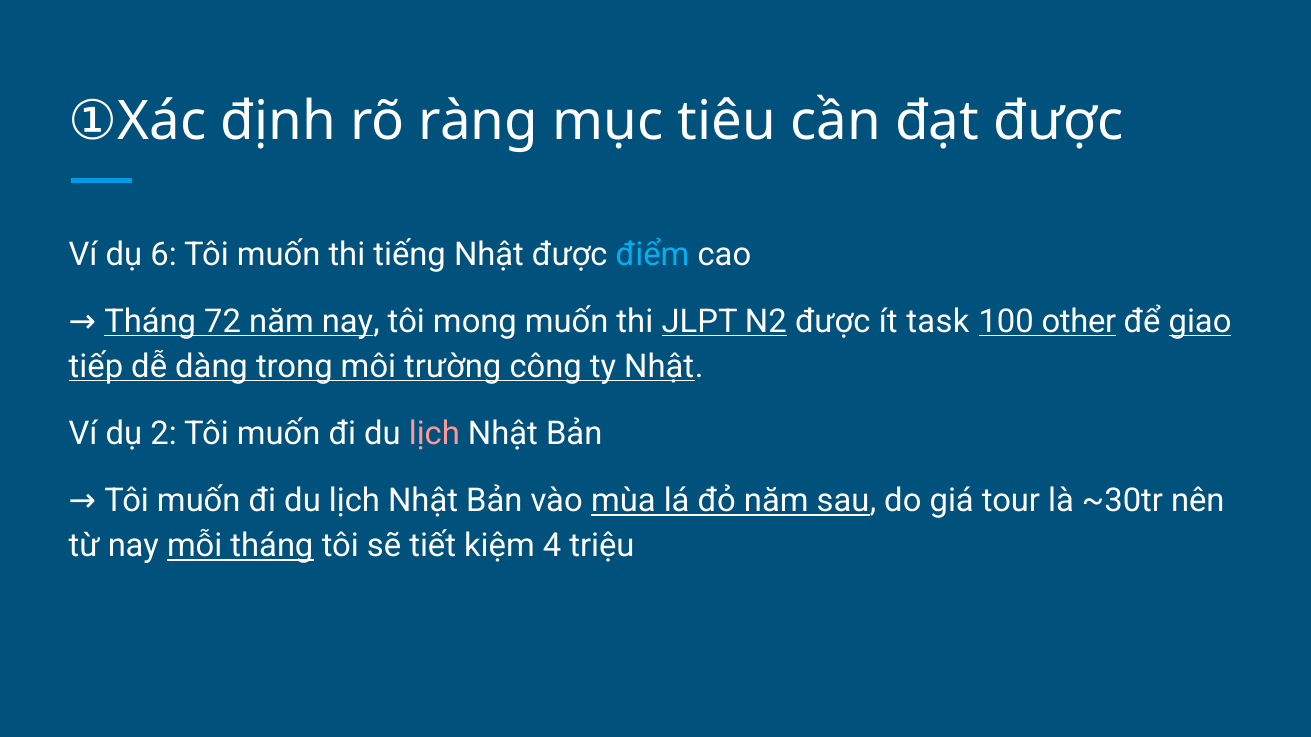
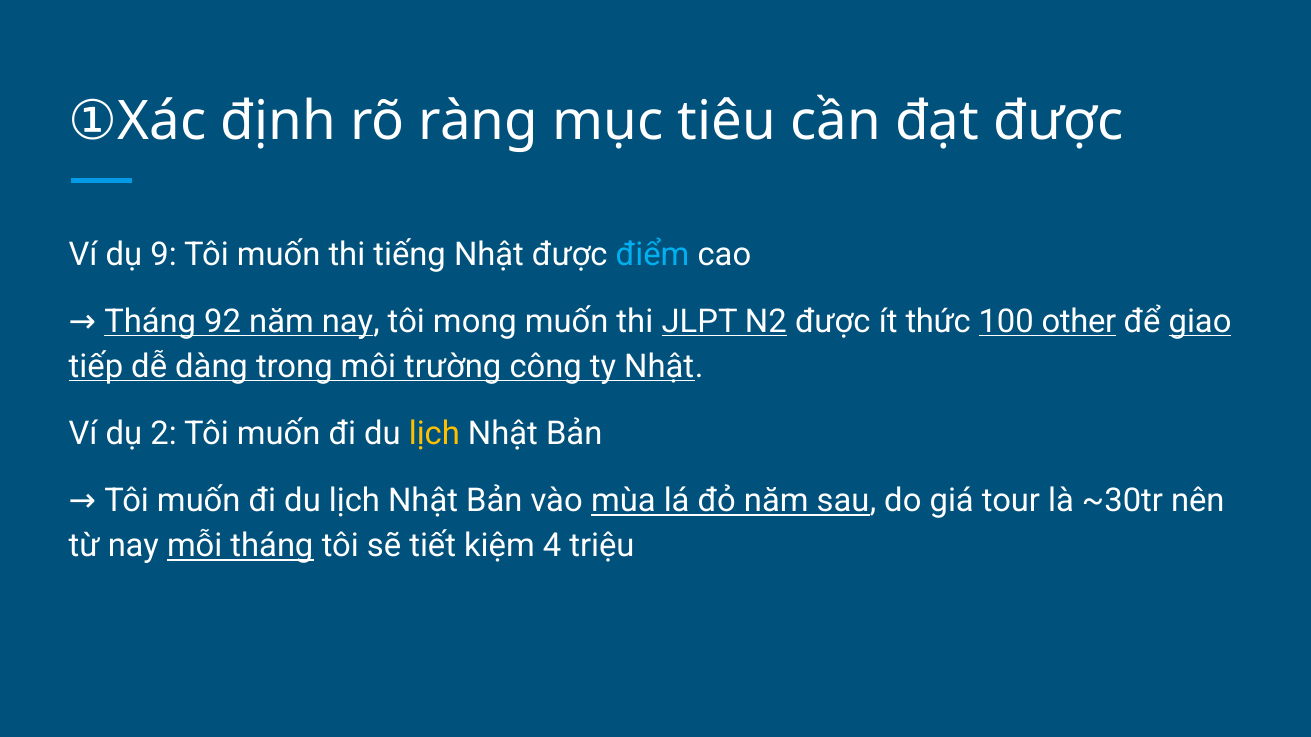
6: 6 -> 9 (164, 255)
72: 72 -> 92 (223, 322)
task: task -> thức (938, 322)
lịch colour: pink -> yellow (434, 434)
